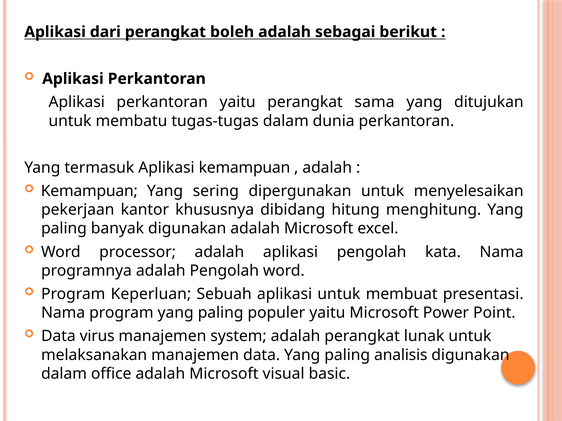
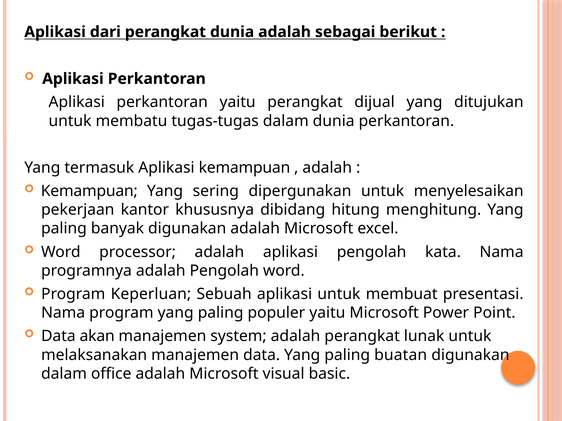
perangkat boleh: boleh -> dunia (232, 32)
sama: sama -> dijual (375, 102)
virus: virus -> akan (97, 337)
analisis: analisis -> buatan (401, 355)
